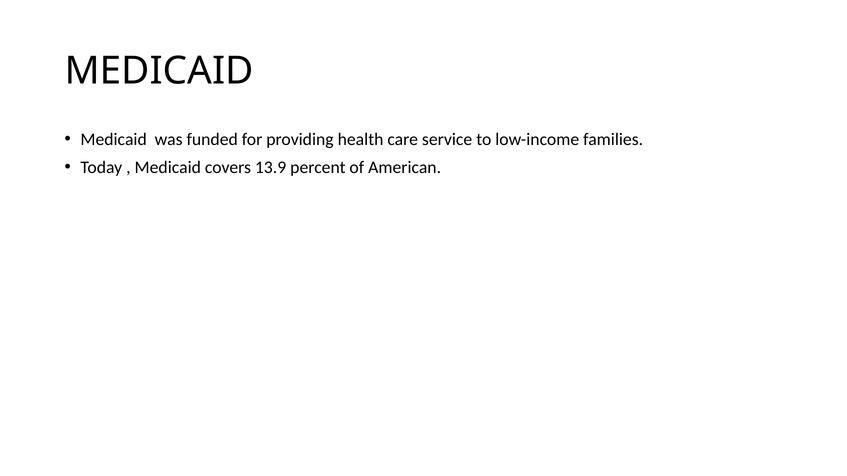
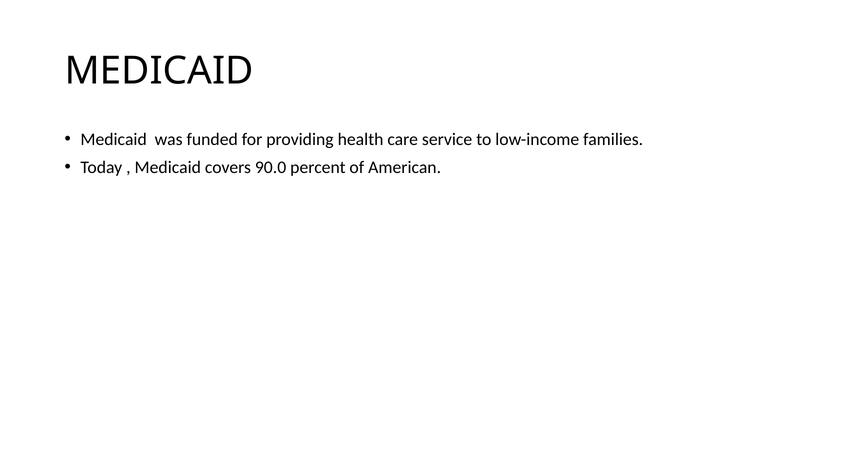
13.9: 13.9 -> 90.0 (271, 167)
